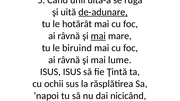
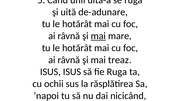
de-adunare underline: present -> none (103, 12)
biruind: biruind -> hotărât (77, 48)
mai lume: lume -> treaz (120, 60)
fie Ţintă: Ţintă -> Ruga (117, 72)
